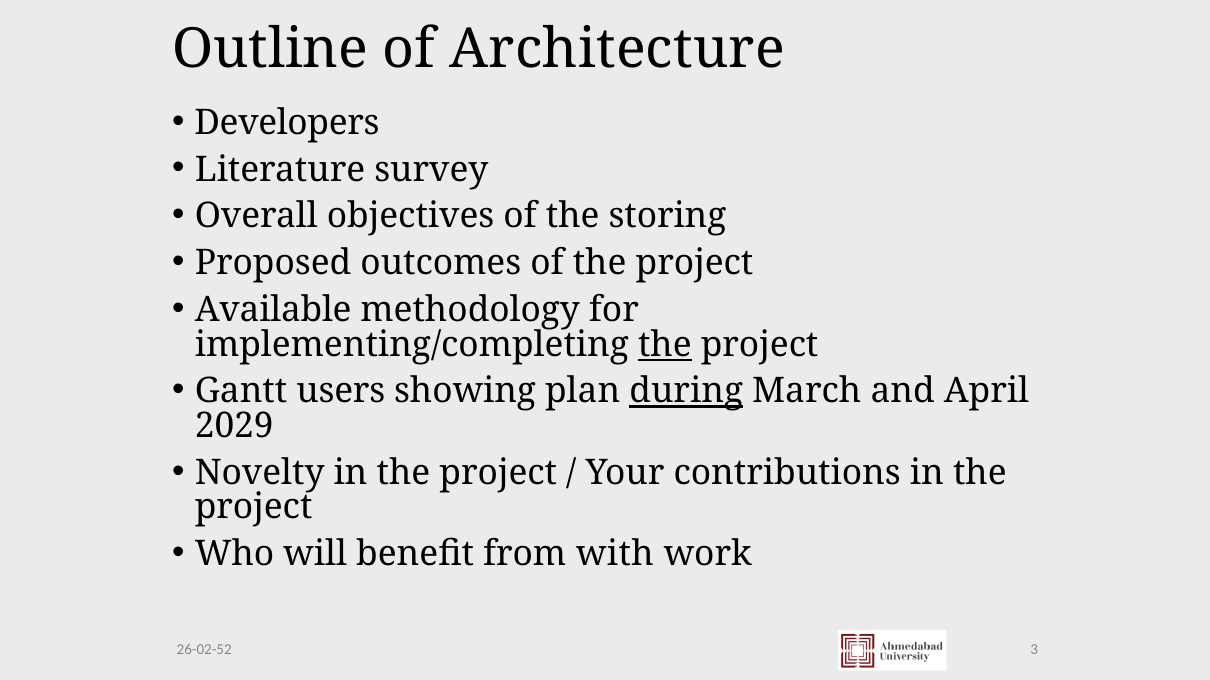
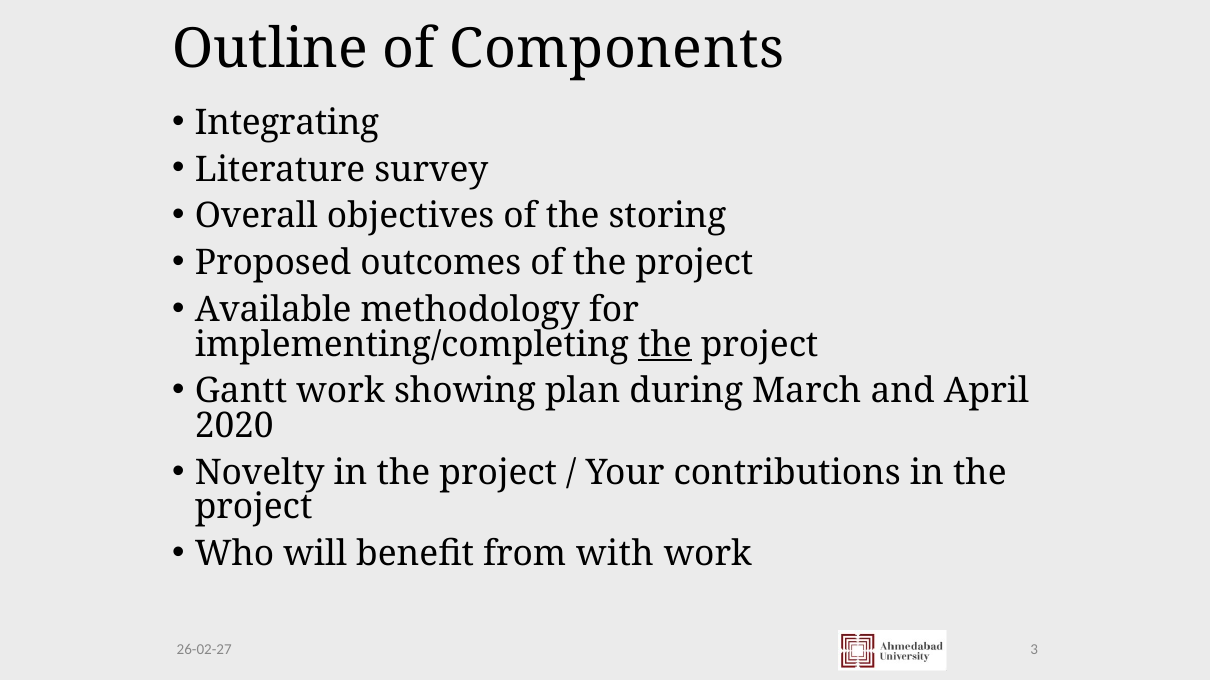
Architecture: Architecture -> Components (617, 49)
Developers: Developers -> Integrating (287, 123)
Gantt users: users -> work (341, 392)
during underline: present -> none (686, 392)
2029: 2029 -> 2020 (234, 426)
26-02-52: 26-02-52 -> 26-02-27 (204, 650)
